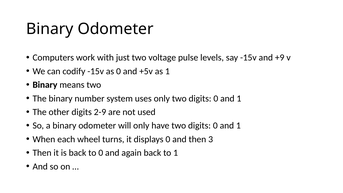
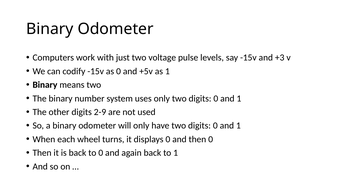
+9: +9 -> +3 (280, 58)
then 3: 3 -> 0 (211, 139)
